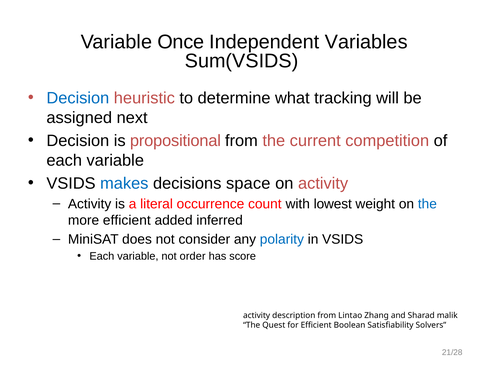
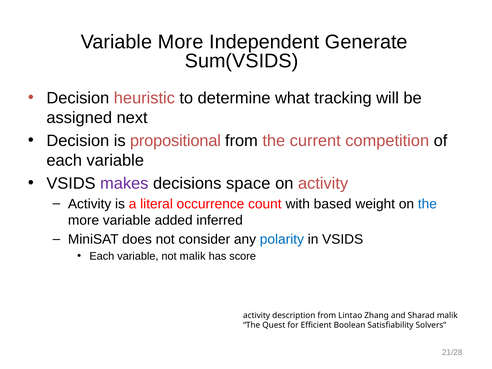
Variable Once: Once -> More (181, 42)
Variables: Variables -> Generate (366, 42)
Decision colour: blue -> black (78, 98)
makes colour: blue -> purple (124, 183)
lowest: lowest -> based (333, 204)
more efficient: efficient -> variable (127, 220)
not order: order -> malik (193, 256)
